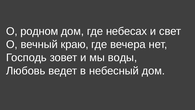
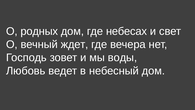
родном: родном -> родных (39, 31)
краю: краю -> ждет (75, 44)
